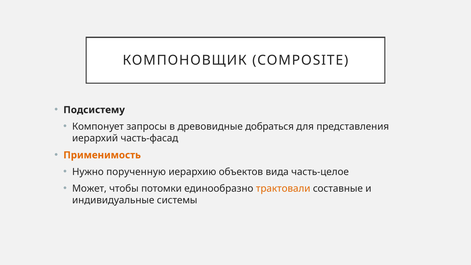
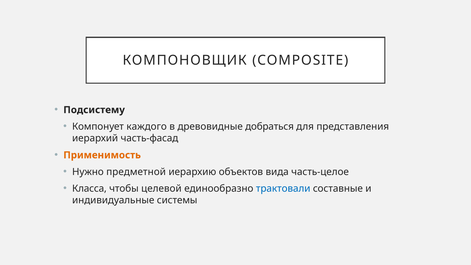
запросы: запросы -> каждого (147, 127)
порученную: порученную -> предметной (136, 172)
Может: Может -> Класса (89, 188)
потомки: потомки -> целевой (161, 188)
трактовали colour: orange -> blue (283, 188)
